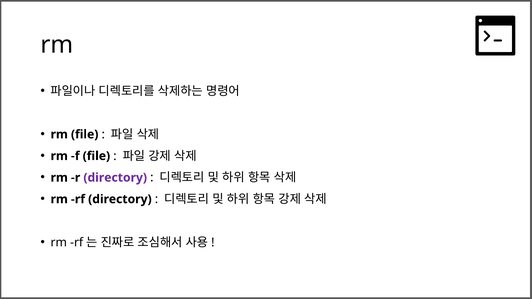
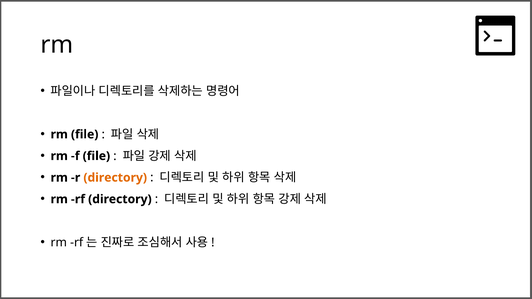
directory colour: purple -> orange (115, 178)
